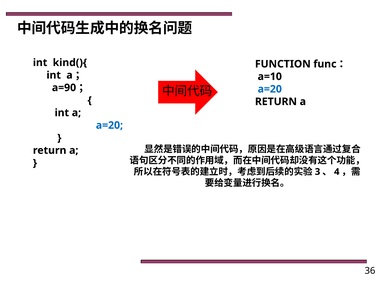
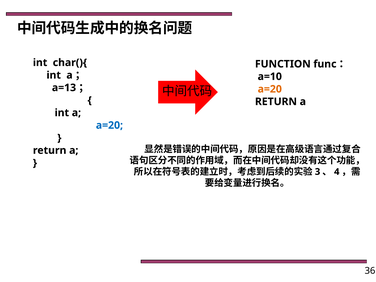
kind(){: kind(){ -> char(){ (70, 63)
a=90: a=90 -> a=13 (64, 88)
a=20 colour: blue -> orange (270, 89)
